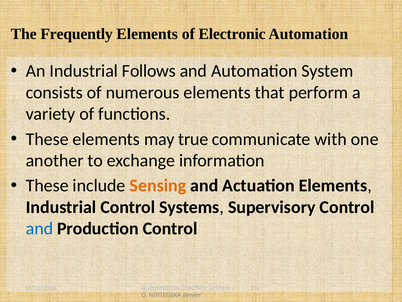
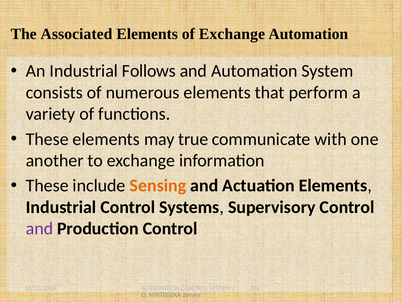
Frequently: Frequently -> Associated (77, 34)
of Electronic: Electronic -> Exchange (232, 34)
and colour: blue -> purple (39, 228)
